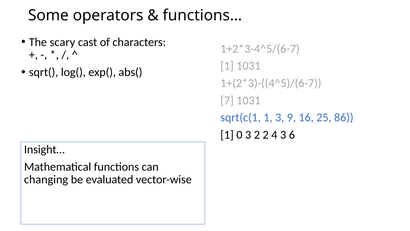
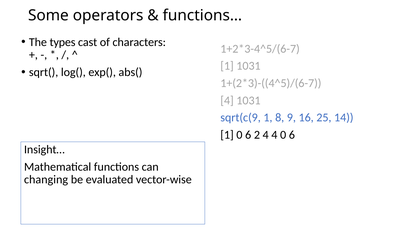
scary: scary -> types (63, 42)
7: 7 -> 4 (227, 100)
sqrt(c(1: sqrt(c(1 -> sqrt(c(9 (241, 117)
1 3: 3 -> 8 (280, 117)
86: 86 -> 14 (344, 117)
1 0 3: 3 -> 6 (248, 135)
2 2: 2 -> 4 (266, 135)
4 3: 3 -> 0 (283, 135)
